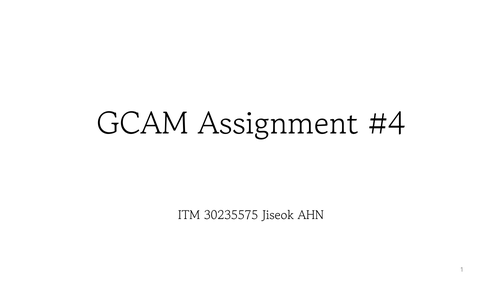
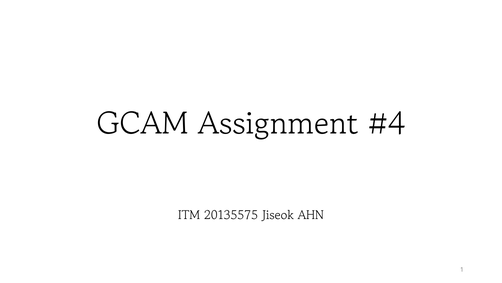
30235575: 30235575 -> 20135575 (231, 216)
